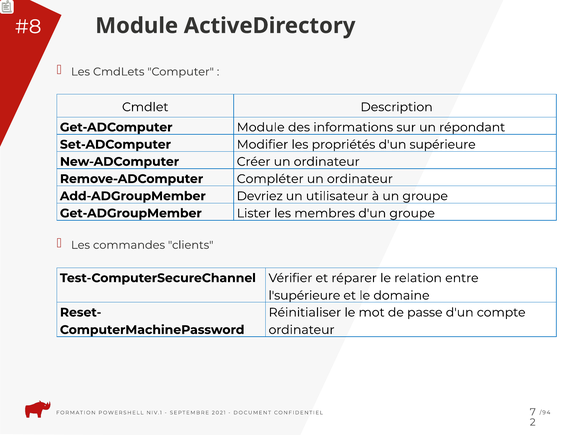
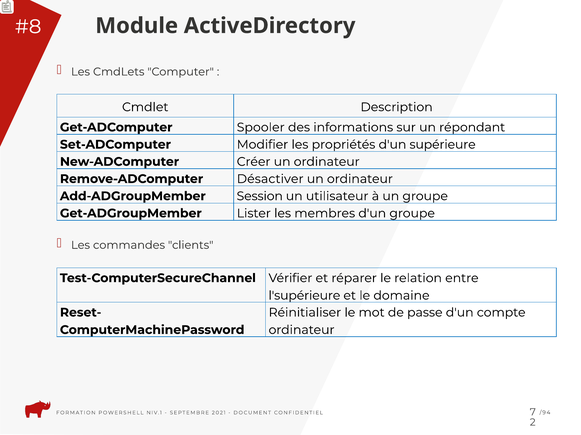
Get-ADComputer Module: Module -> Spooler (261, 128)
Compléter: Compléter -> Désactiver (270, 179)
Devriez: Devriez -> Session (260, 196)
